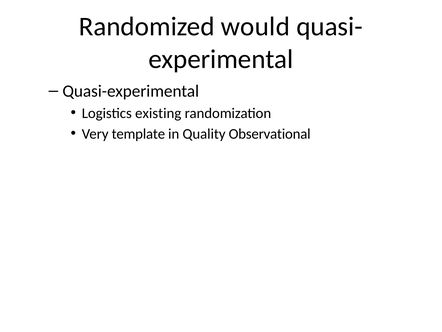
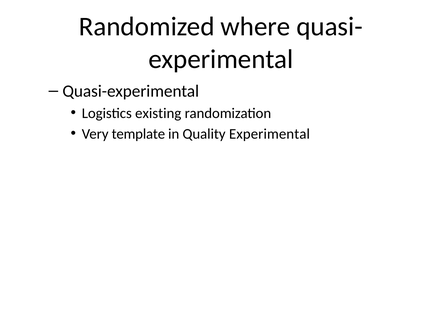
would: would -> where (255, 27)
Quality Observational: Observational -> Experimental (269, 134)
